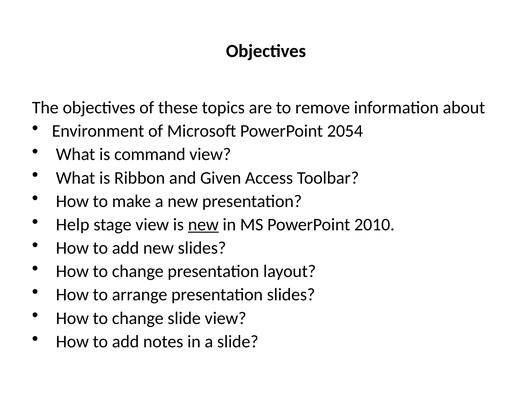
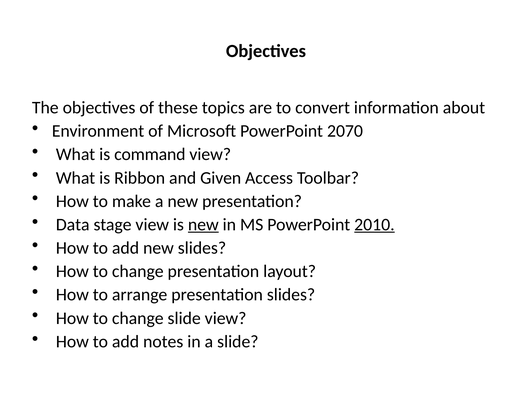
remove: remove -> convert (323, 108)
2054: 2054 -> 2070 (345, 131)
Help: Help -> Data (73, 225)
2010 underline: none -> present (374, 225)
